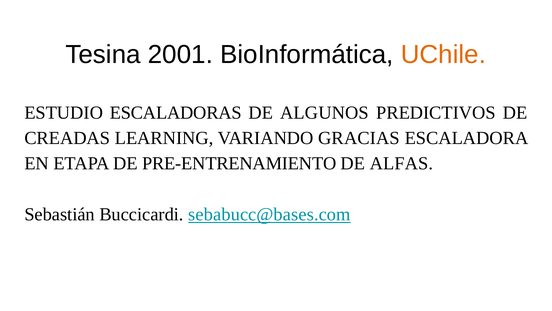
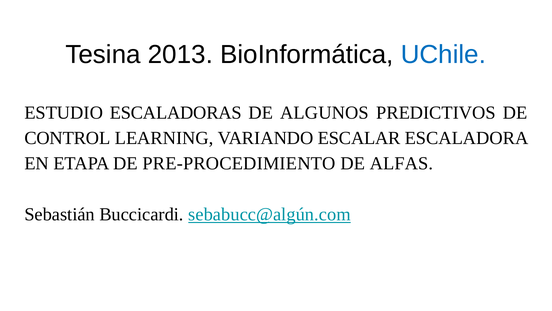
2001: 2001 -> 2013 (180, 55)
UChile colour: orange -> blue (443, 55)
CREADAS: CREADAS -> CONTROL (67, 138)
GRACIAS: GRACIAS -> ESCALAR (359, 138)
PRE-ENTRENAMIENTO: PRE-ENTRENAMIENTO -> PRE-PROCEDIMIENTO (239, 163)
sebabucc@bases.com: sebabucc@bases.com -> sebabucc@algún.com (269, 214)
